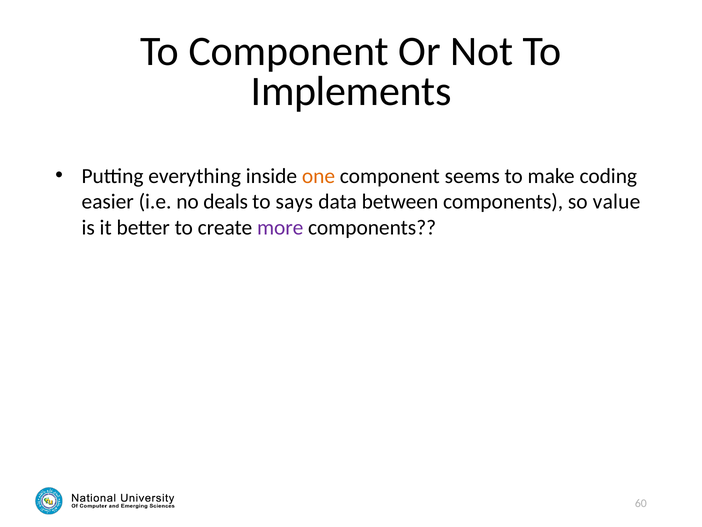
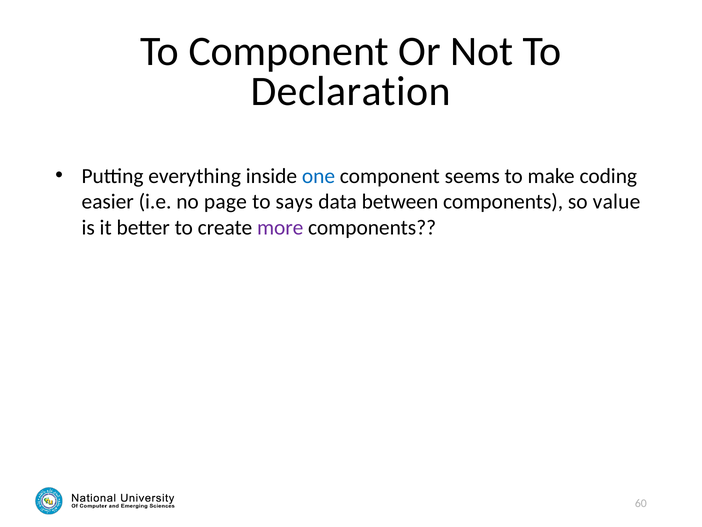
Implements: Implements -> Declaration (351, 91)
one colour: orange -> blue (318, 176)
deals: deals -> page (225, 202)
